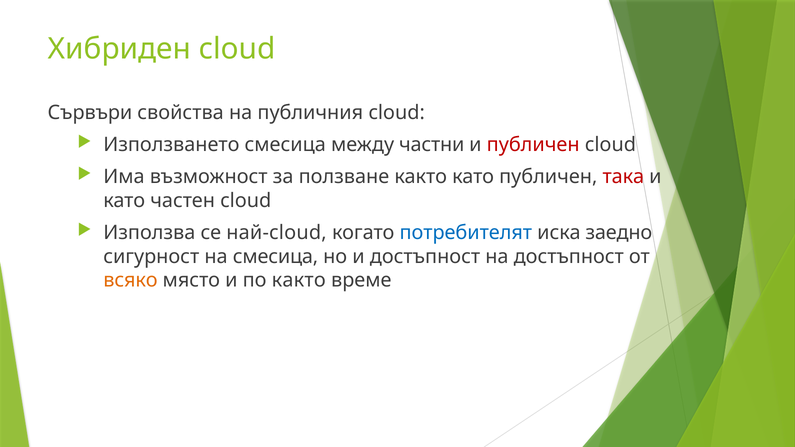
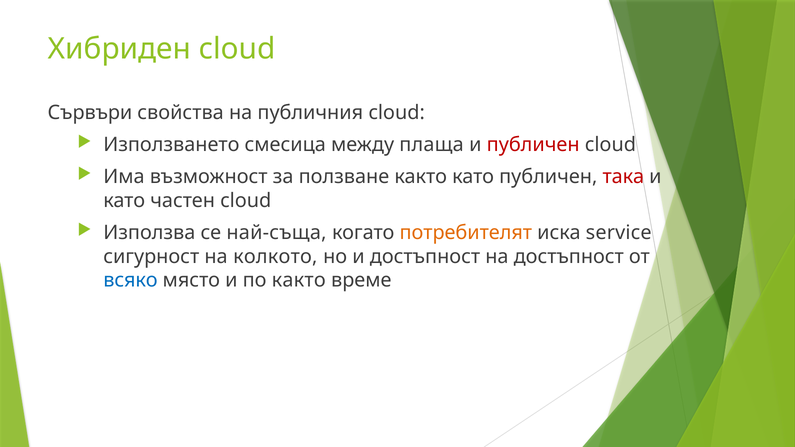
частни: частни -> плаща (432, 145)
най-cloud: най-cloud -> най-съща (276, 233)
потребителят colour: blue -> orange (466, 233)
заедно: заедно -> service (619, 233)
на смесица: смесица -> колкото (275, 257)
всяко colour: orange -> blue (130, 281)
